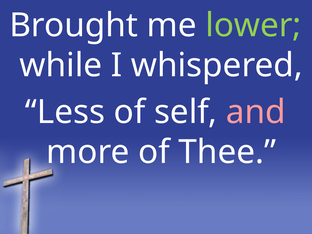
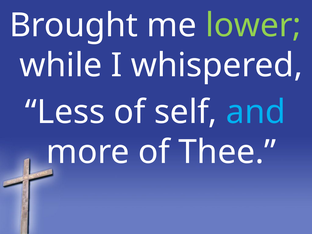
and colour: pink -> light blue (256, 112)
